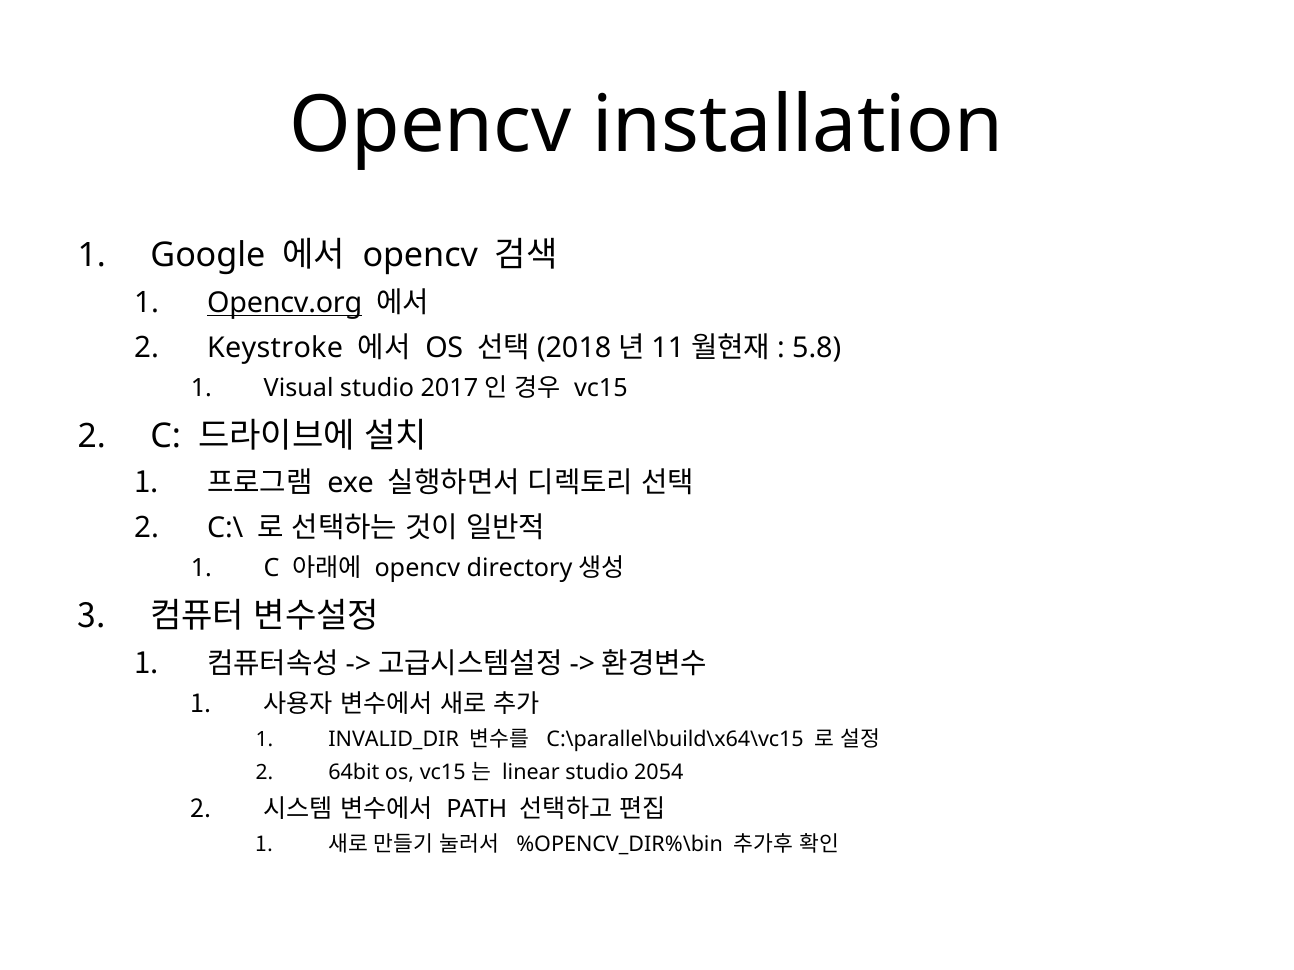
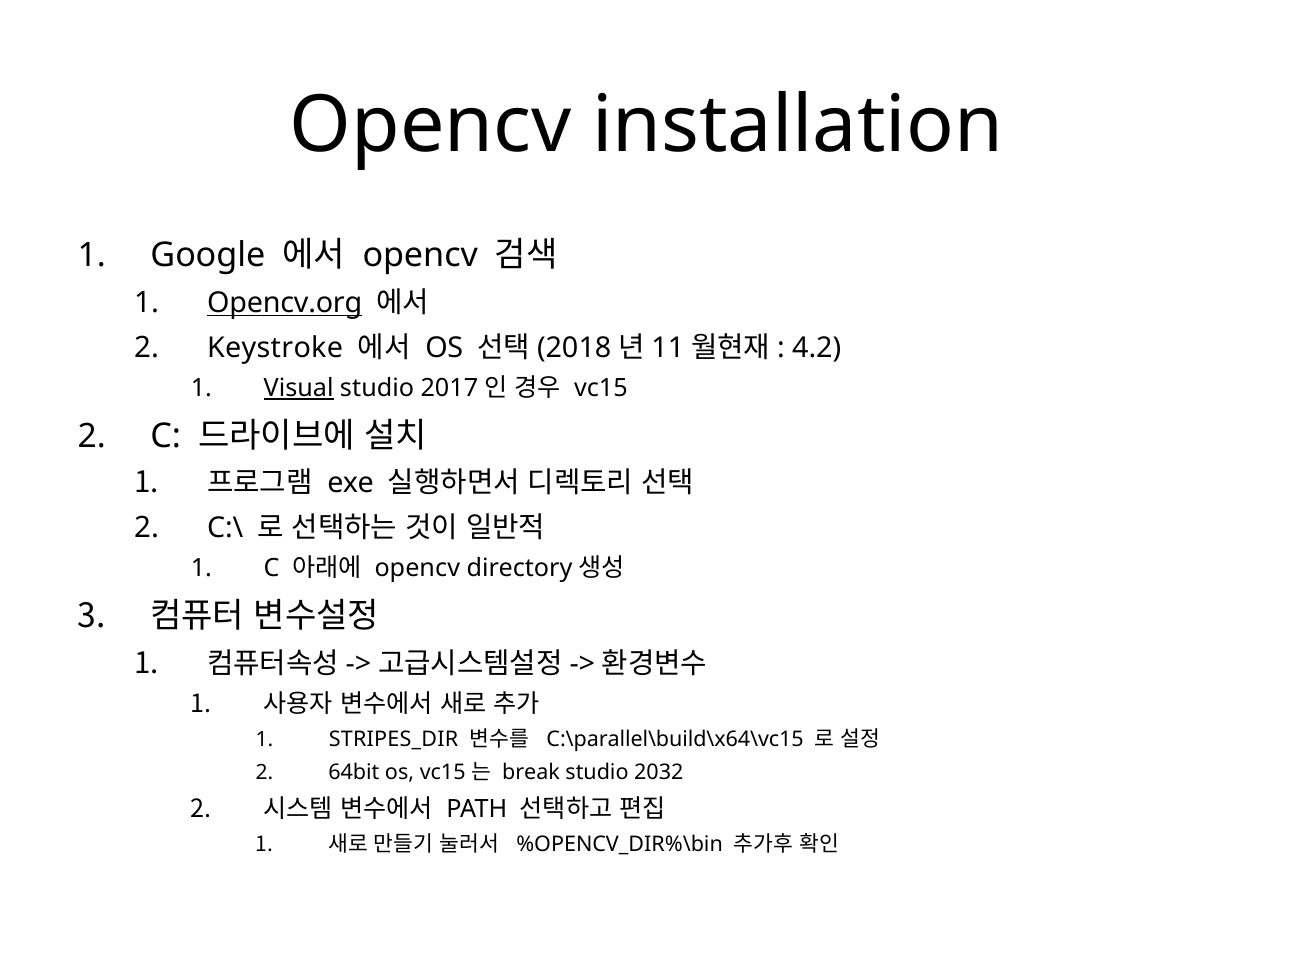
5.8: 5.8 -> 4.2 (817, 348)
Visual underline: none -> present (299, 389)
INVALID_DIR: INVALID_DIR -> STRIPES_DIR (394, 740)
linear: linear -> break (531, 773)
2054: 2054 -> 2032 (659, 773)
